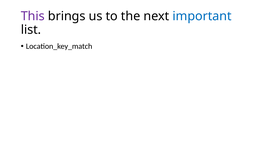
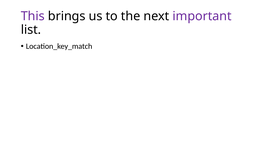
important colour: blue -> purple (202, 16)
